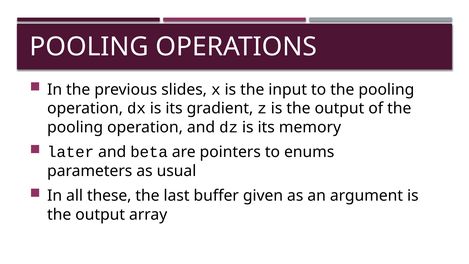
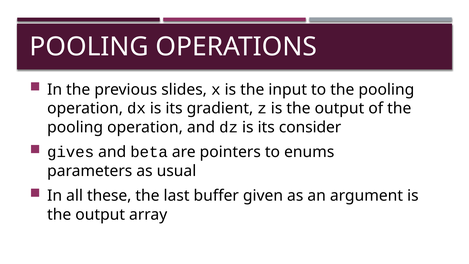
memory: memory -> consider (310, 127)
later: later -> gives (71, 152)
